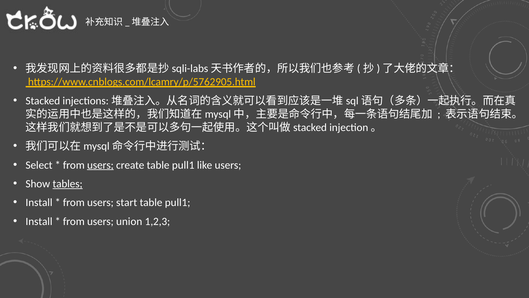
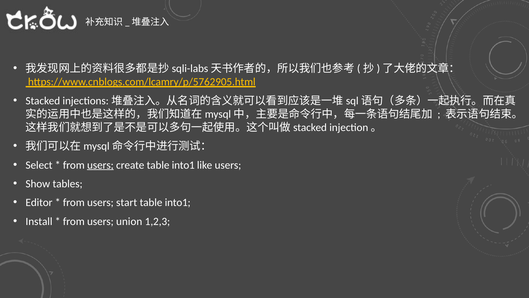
create table pull1: pull1 -> into1 (183, 165)
tables underline: present -> none (68, 184)
Install: Install -> Editor (39, 202)
pull1: pull1 -> into1 (178, 202)
